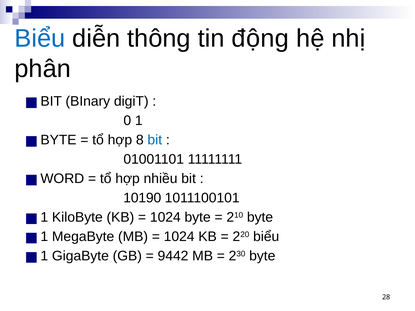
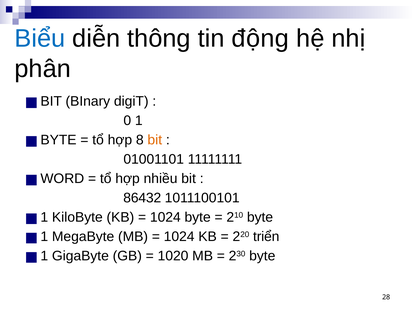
bit colour: blue -> orange (155, 140)
10190: 10190 -> 86432 (142, 198)
220 biểu: biểu -> triển (266, 237)
9442: 9442 -> 1020 (173, 256)
